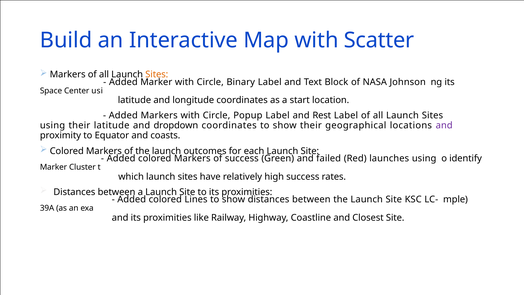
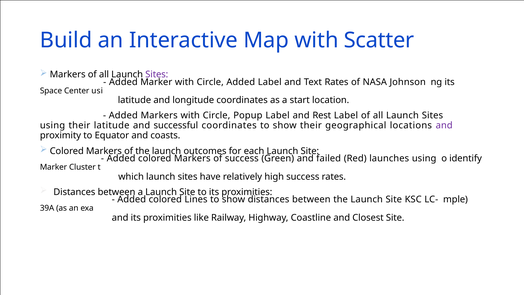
Sites colour: orange -> purple (157, 74)
Circle Binary: Binary -> Added (241, 82)
Text Block: Block -> Rates (336, 82)
dropdown: dropdown -> successful (176, 125)
